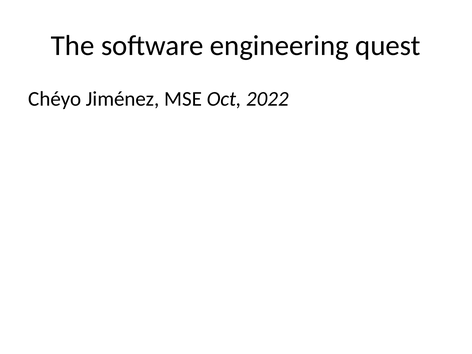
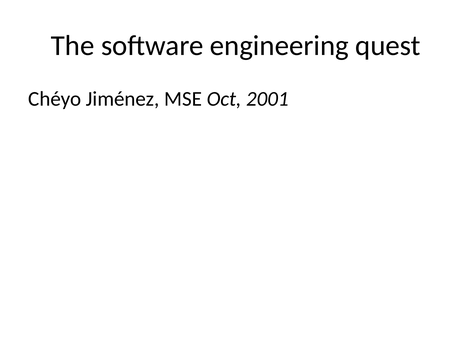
2022: 2022 -> 2001 (268, 99)
